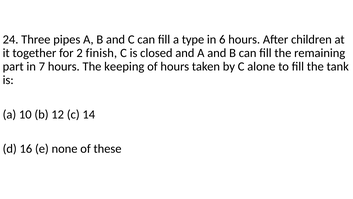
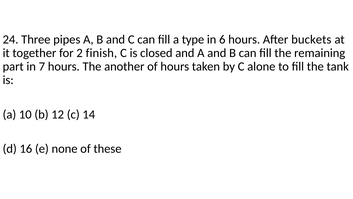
children: children -> buckets (311, 39)
keeping: keeping -> another (124, 66)
